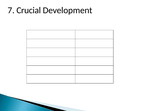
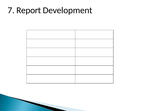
Crucial: Crucial -> Report (29, 10)
